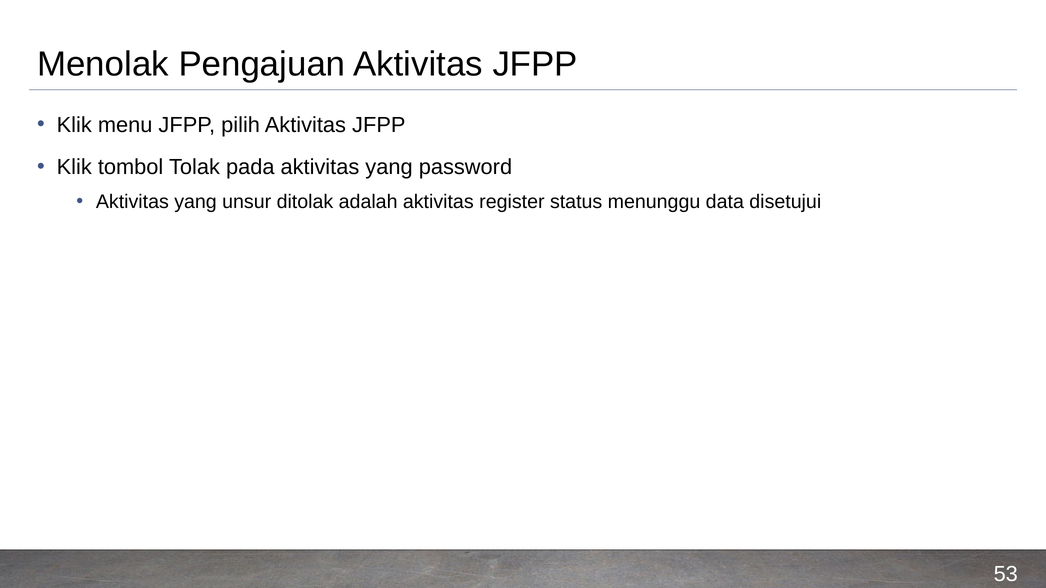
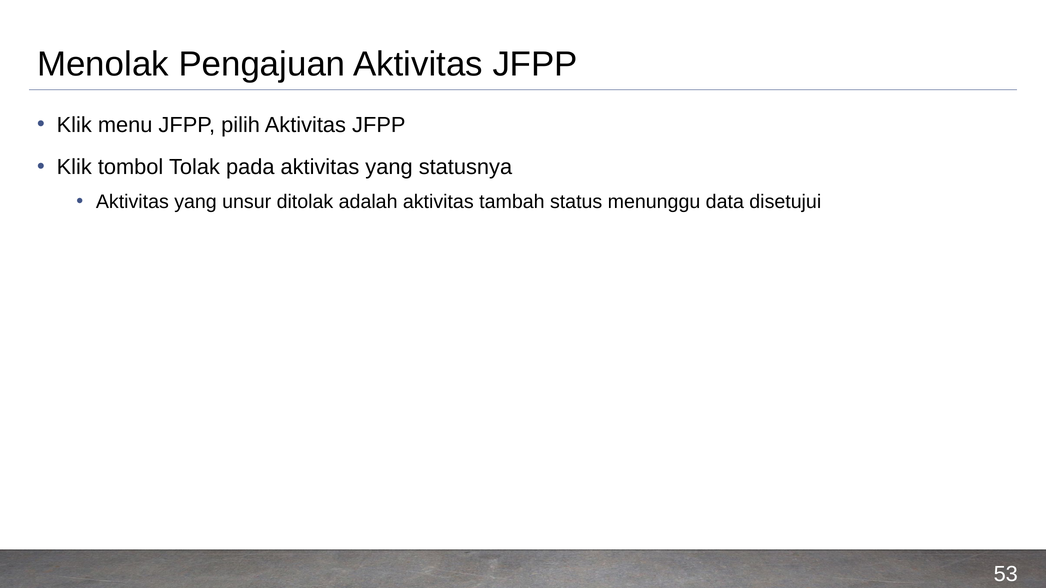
password: password -> statusnya (465, 167)
register: register -> tambah (512, 202)
